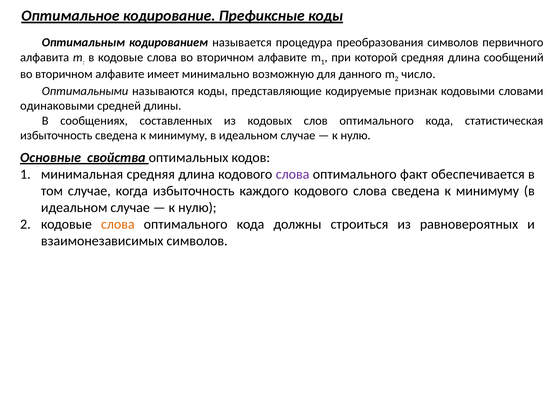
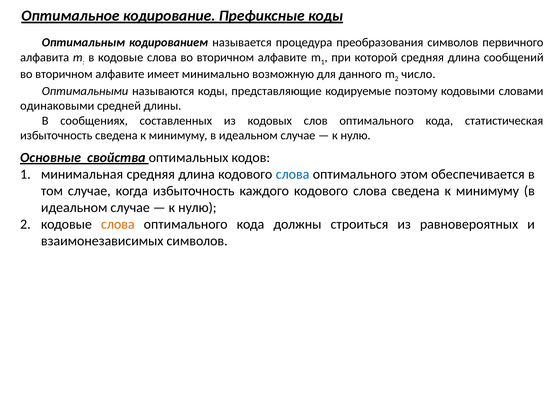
признак: признак -> поэтому (416, 91)
слова colour: purple -> blue (293, 174)
факт: факт -> этом (414, 174)
